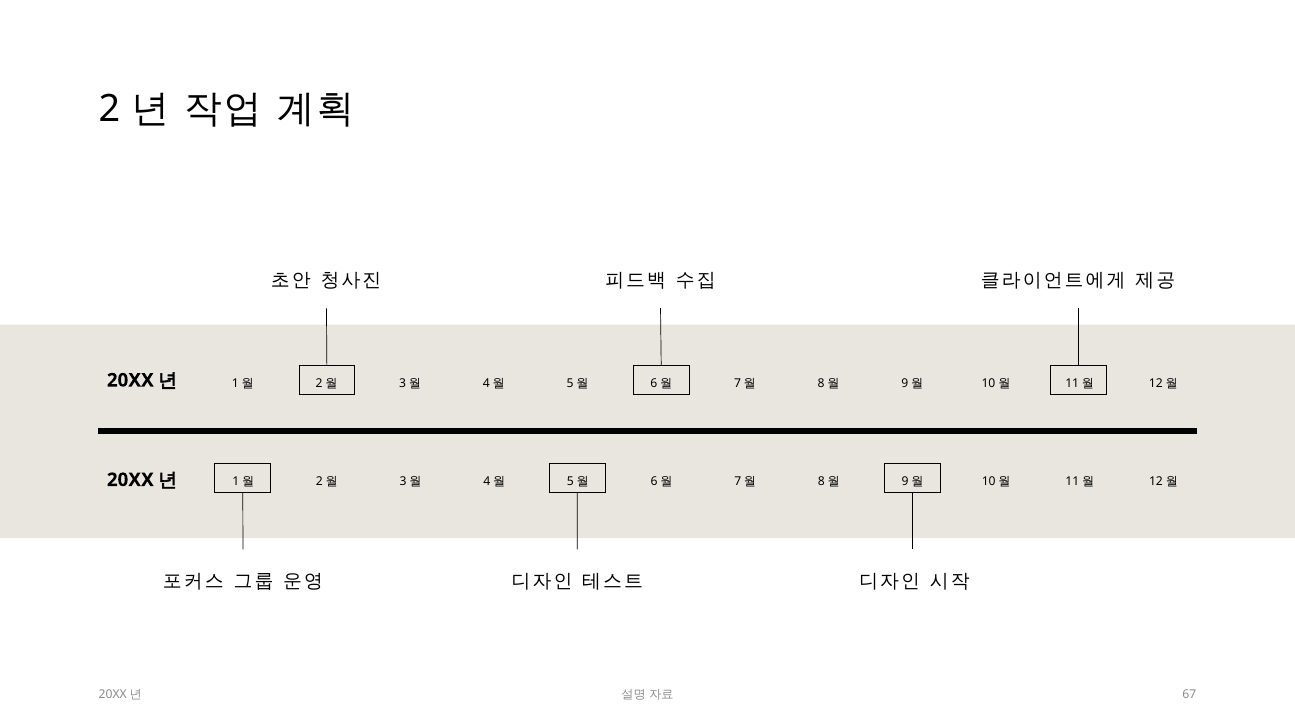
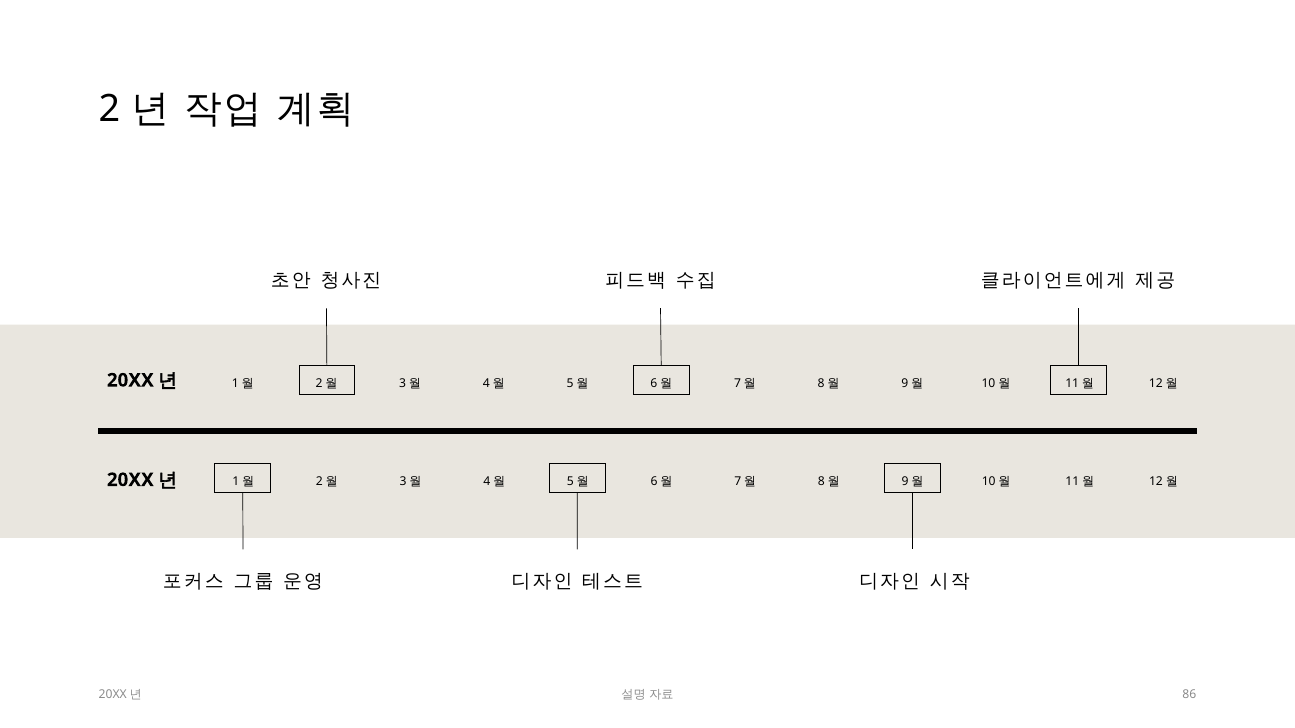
67: 67 -> 86 (1189, 694)
